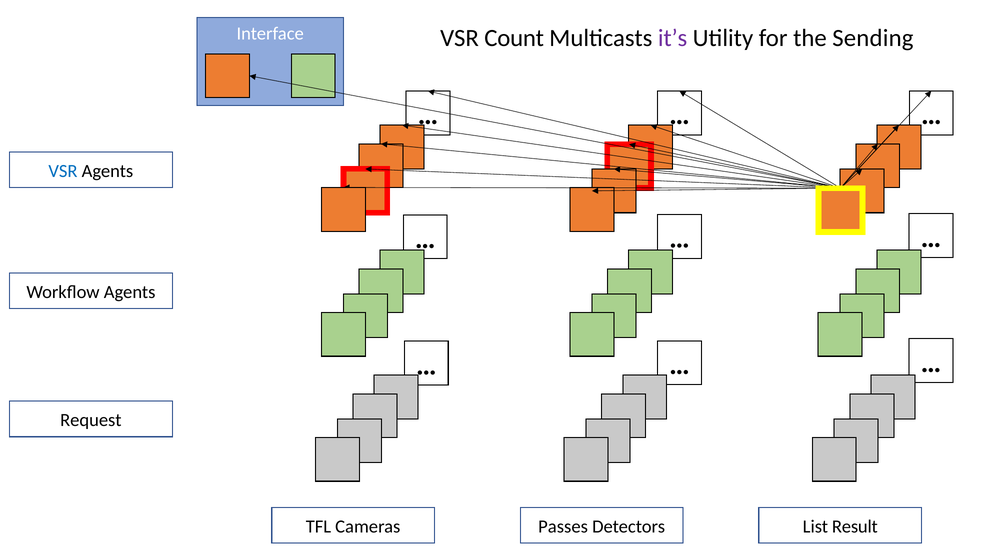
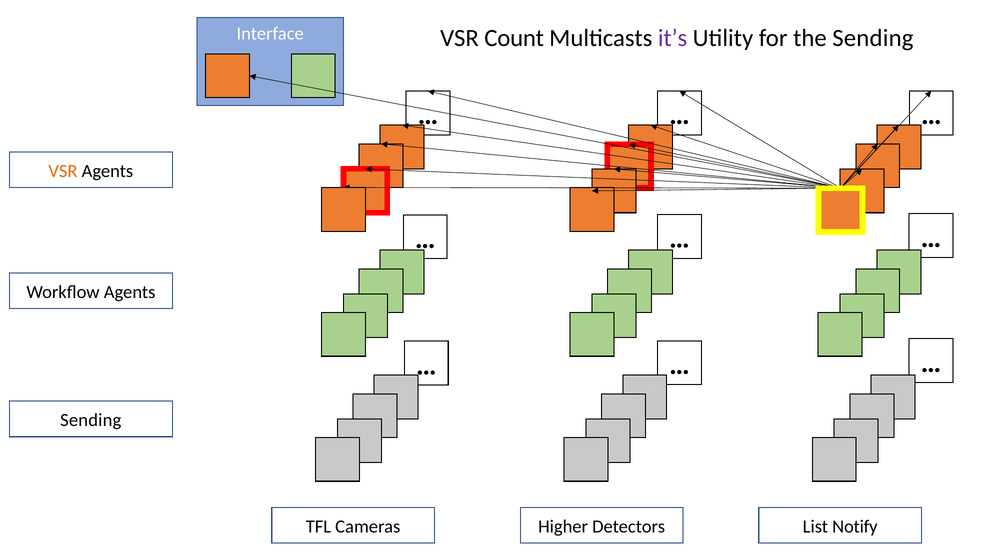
VSR colour: blue -> orange (63, 171)
Request: Request -> Sending (91, 421)
Passes: Passes -> Higher (563, 527)
Result: Result -> Notify (855, 527)
